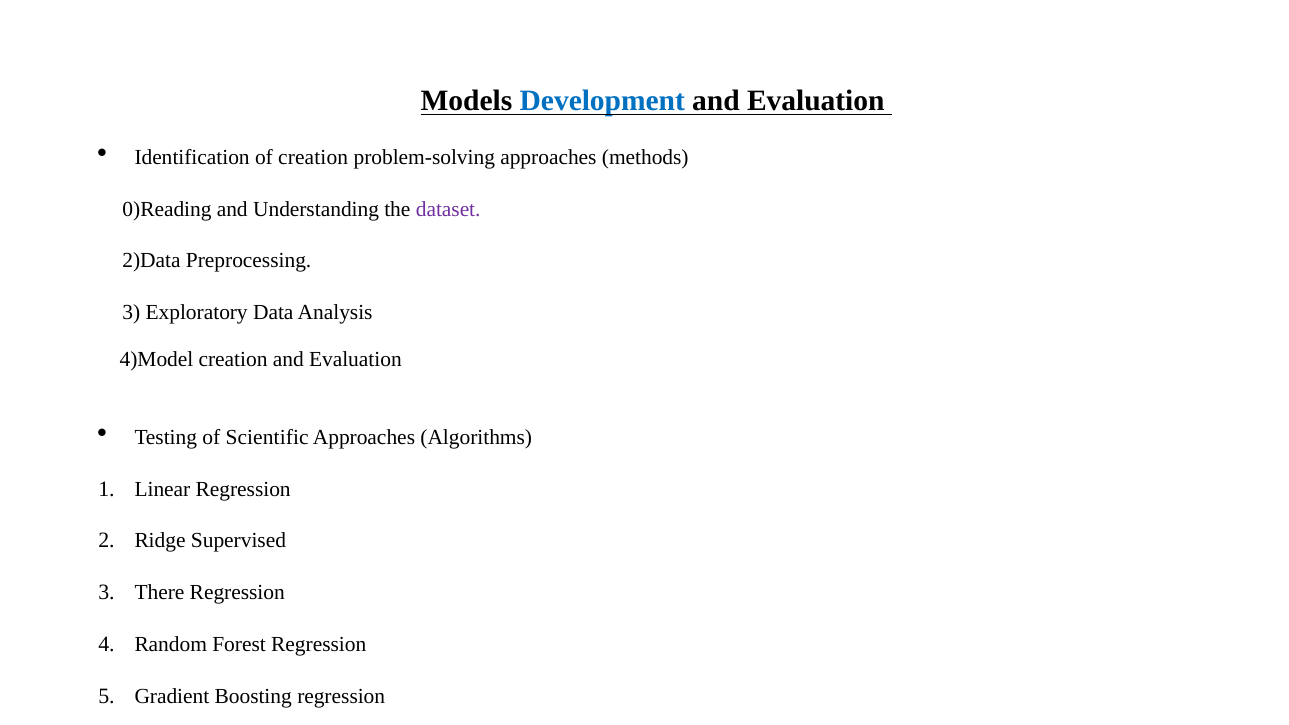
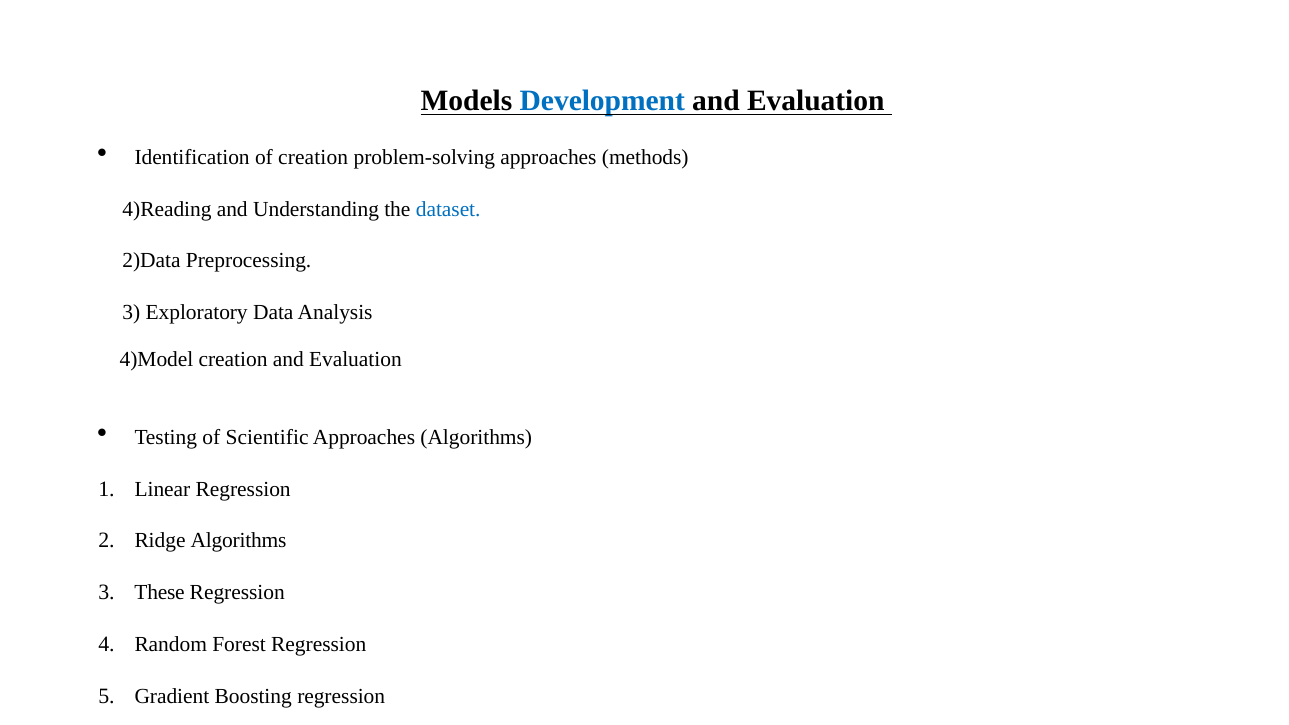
0)Reading: 0)Reading -> 4)Reading (167, 209)
dataset colour: purple -> blue (448, 209)
Ridge Supervised: Supervised -> Algorithms (239, 541)
There: There -> These (160, 593)
